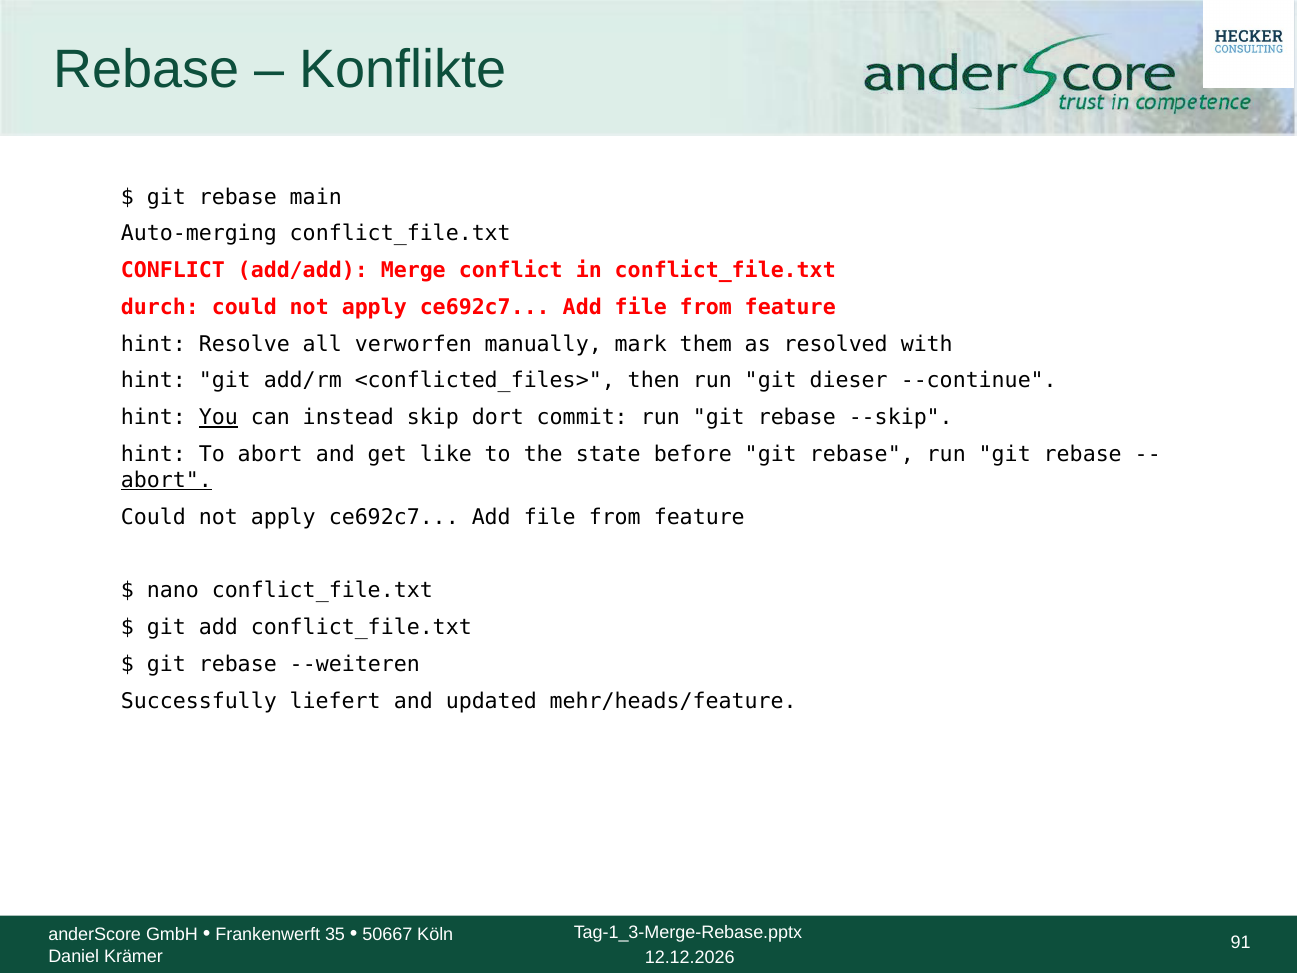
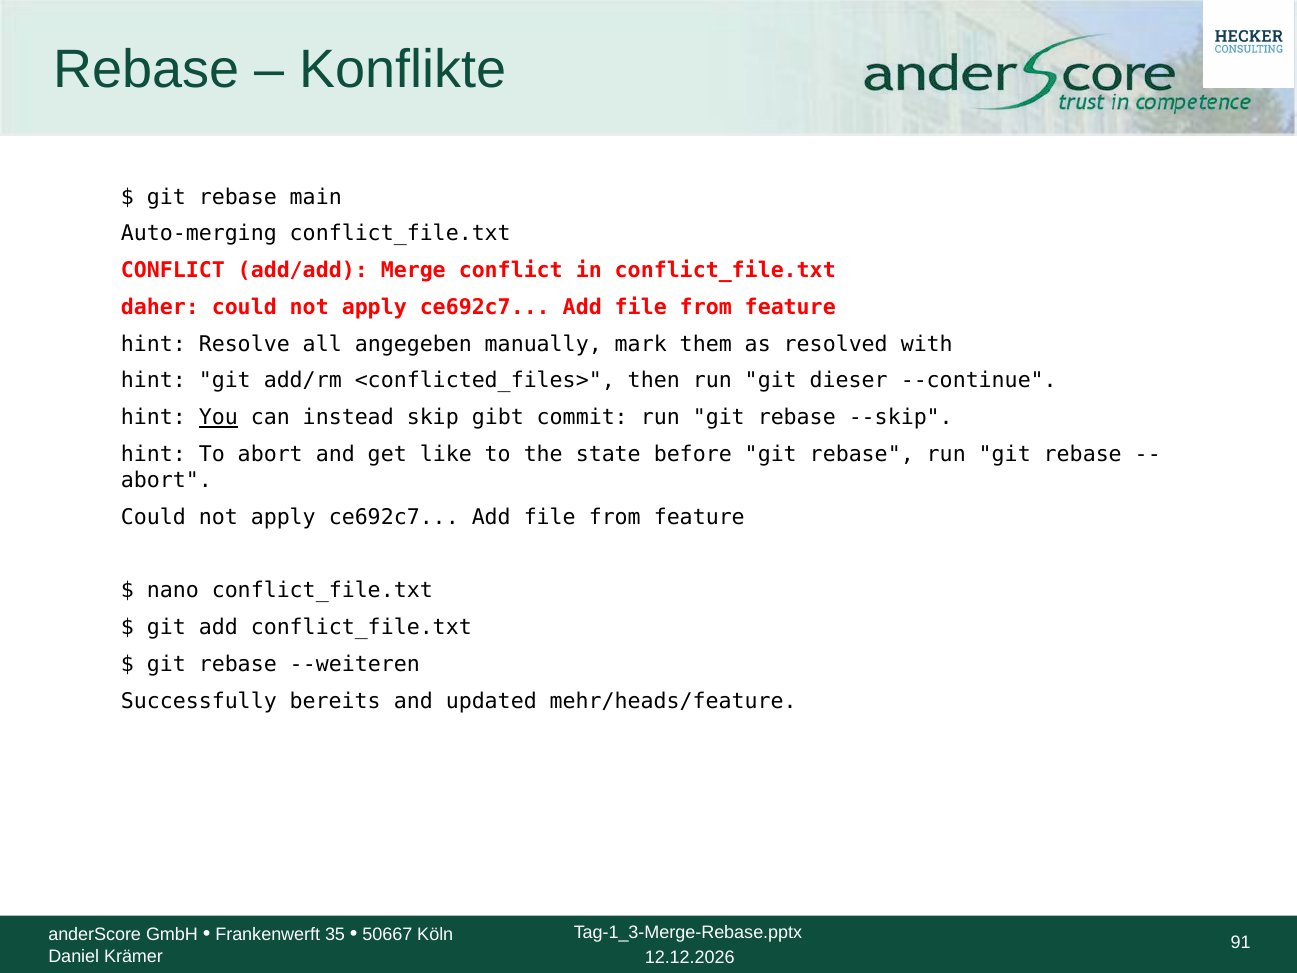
durch: durch -> daher (160, 307)
verworfen: verworfen -> angegeben (413, 344)
dort: dort -> gibt (498, 418)
abort underline: present -> none (166, 480)
liefert: liefert -> bereits (335, 701)
